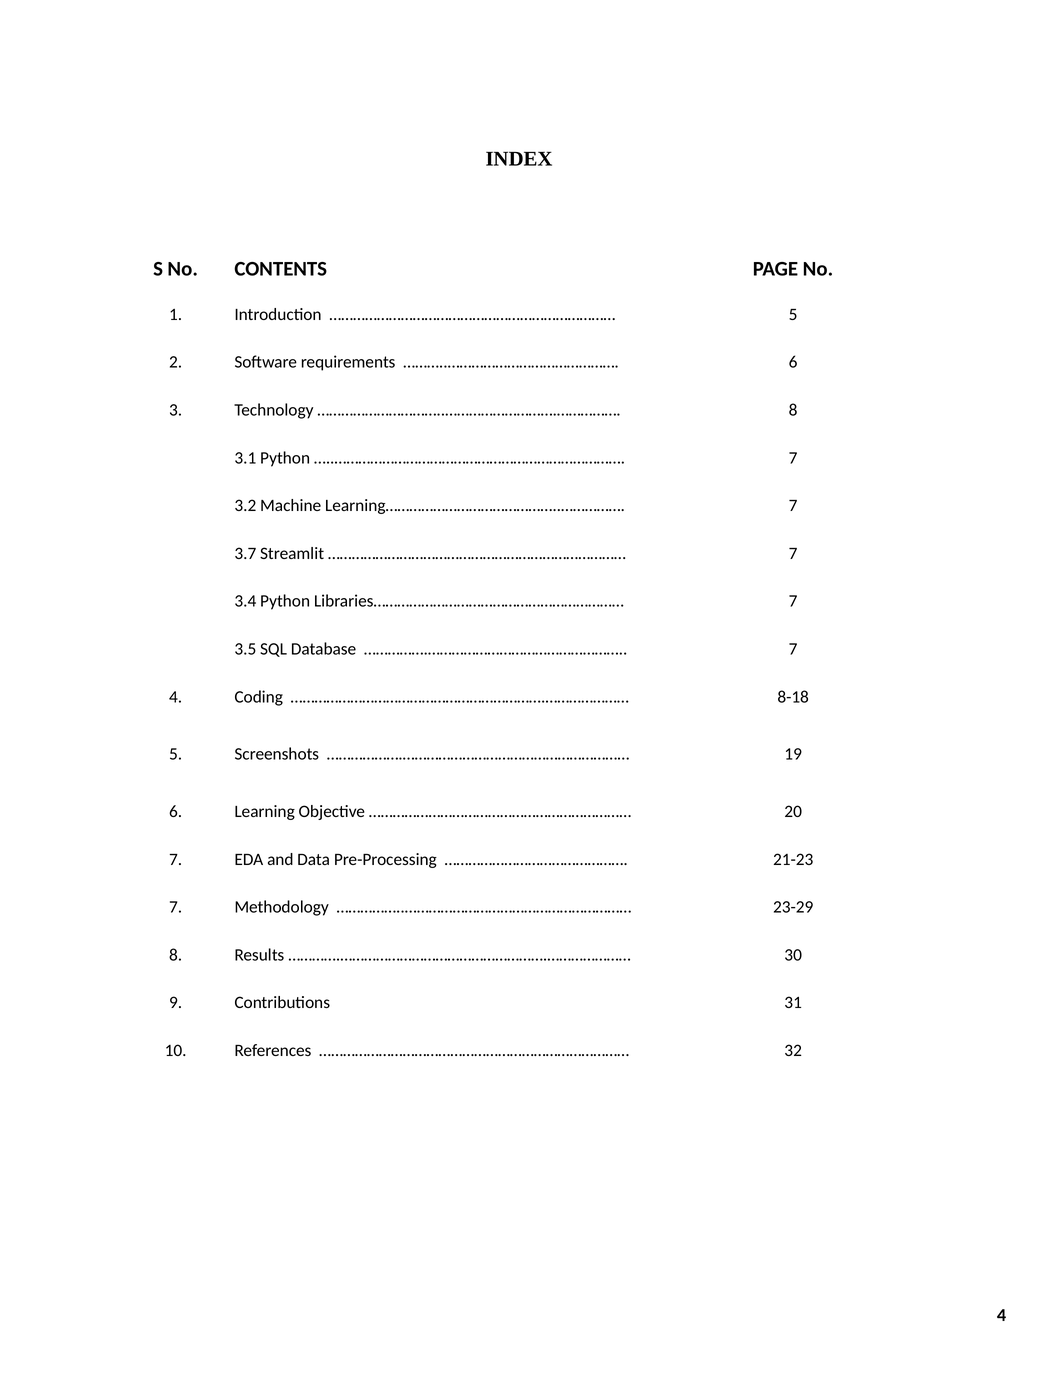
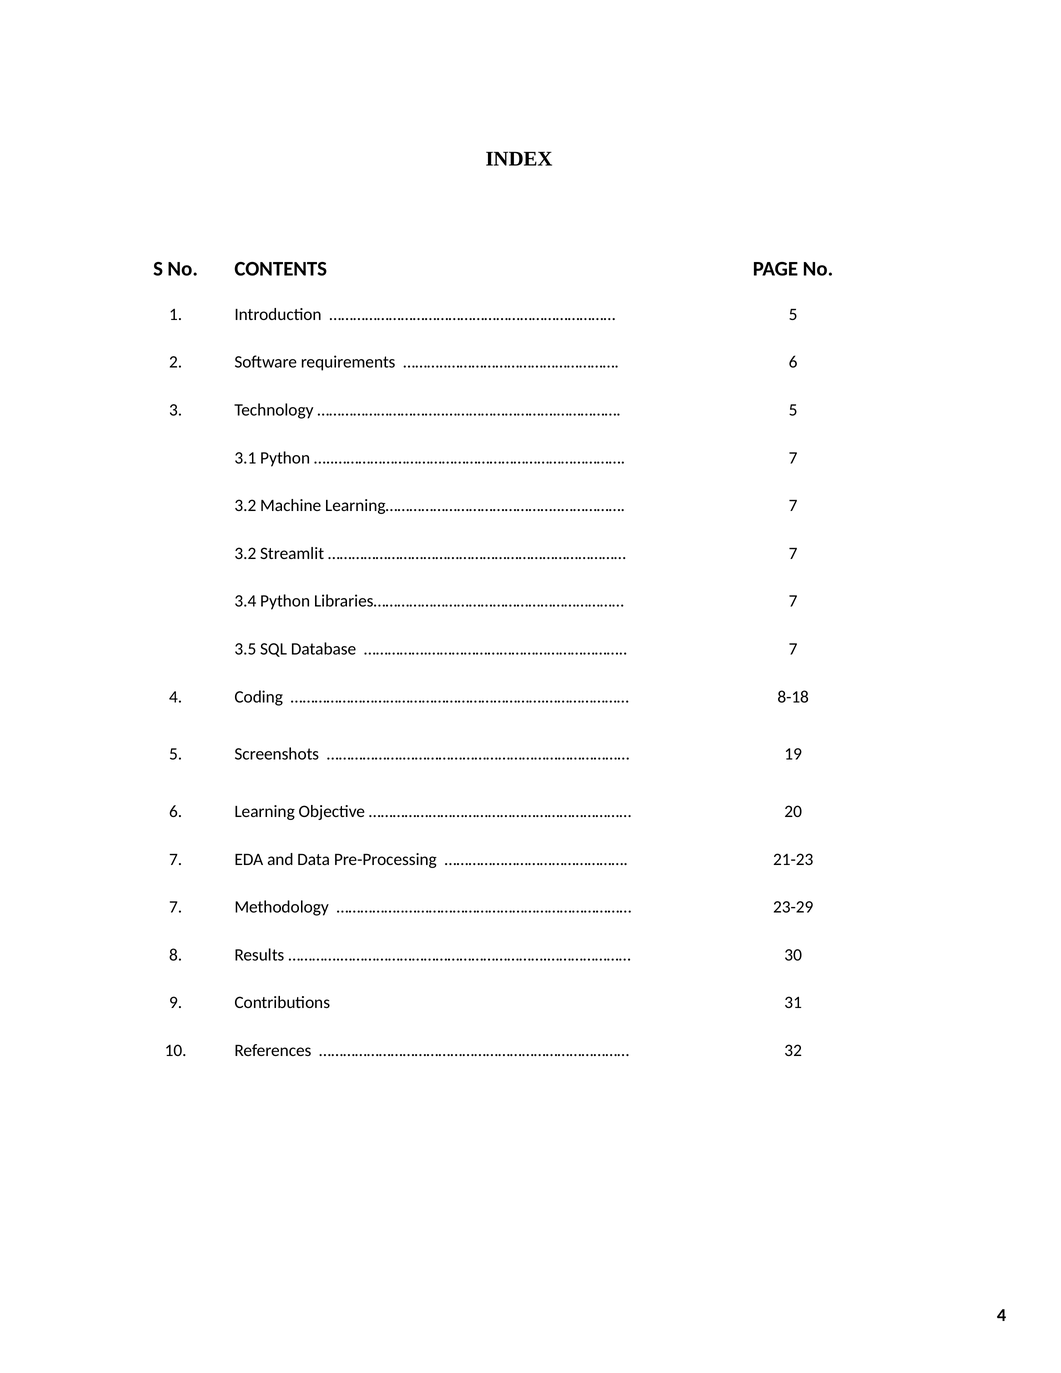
8: 8 -> 5 (793, 410)
3.7: 3.7 -> 3.2 (245, 553)
